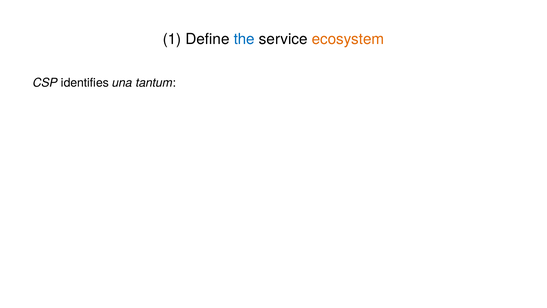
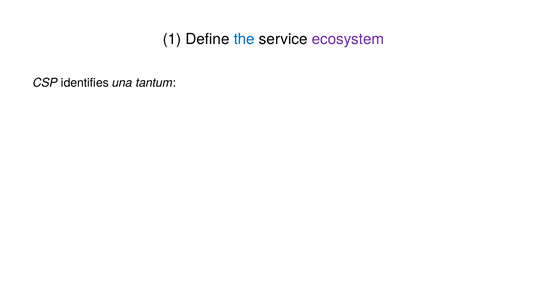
ecosystem colour: orange -> purple (348, 39)
